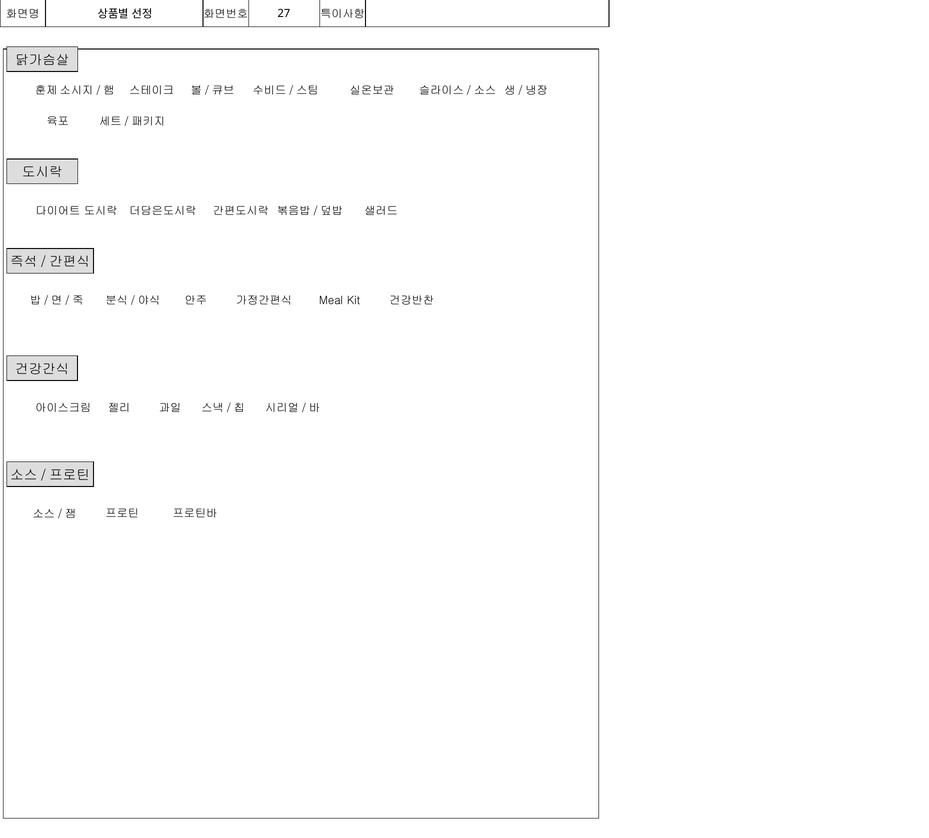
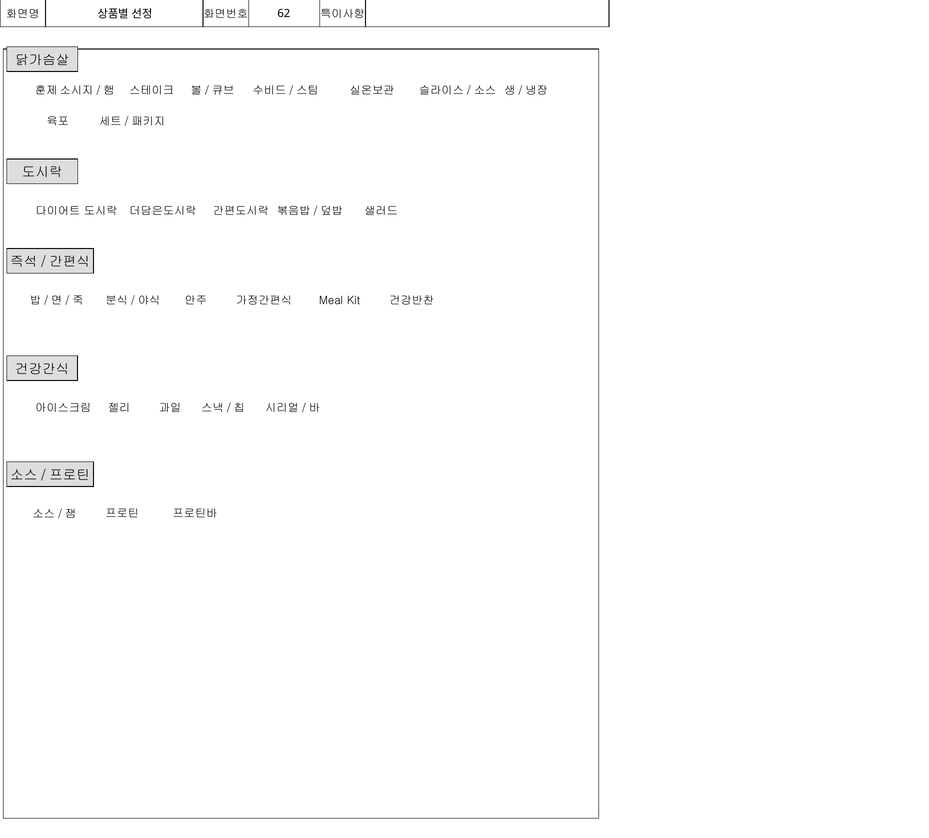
27: 27 -> 62 (284, 14)
